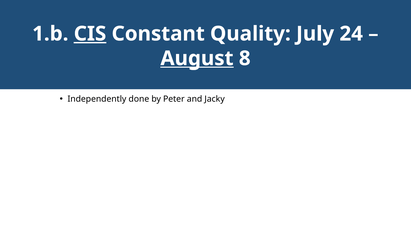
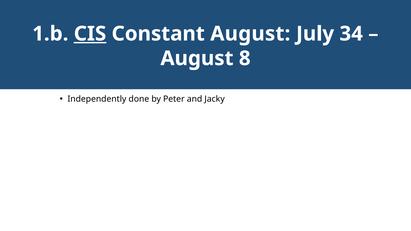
Constant Quality: Quality -> August (250, 34)
24: 24 -> 34 (351, 34)
August underline: present -> none (197, 58)
